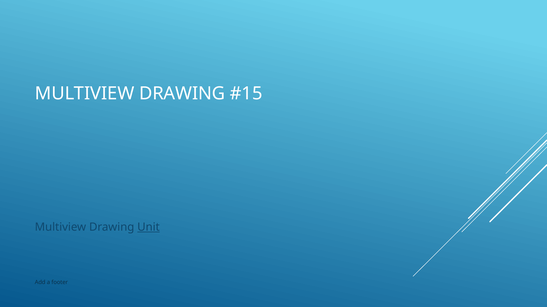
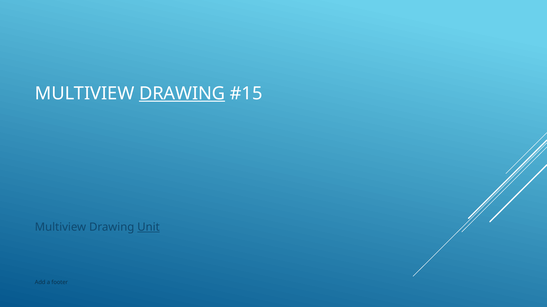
DRAWING underline: none -> present (182, 94)
